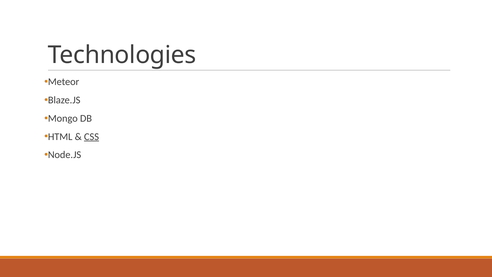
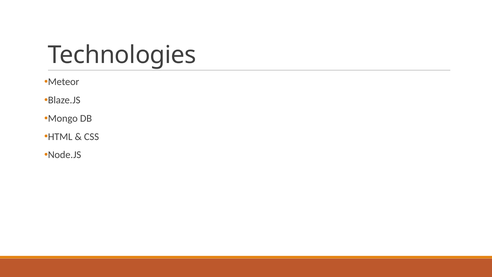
CSS underline: present -> none (92, 137)
